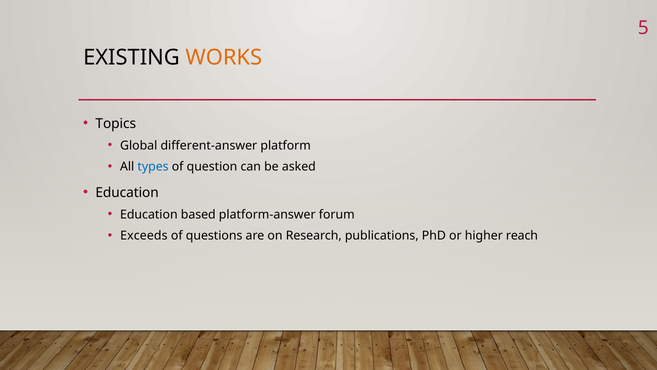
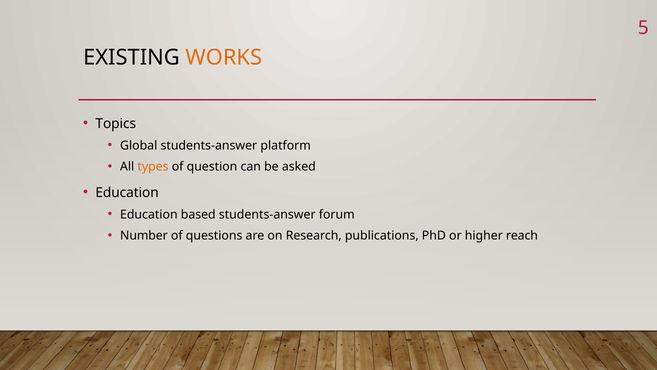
Global different-answer: different-answer -> students-answer (209, 145)
types colour: blue -> orange (153, 167)
based platform-answer: platform-answer -> students-answer (267, 214)
Exceeds: Exceeds -> Number (144, 235)
